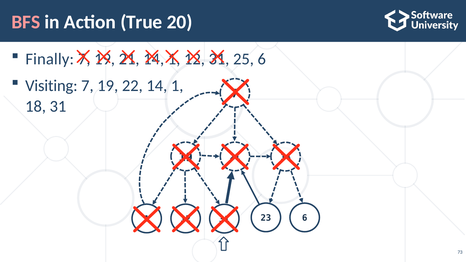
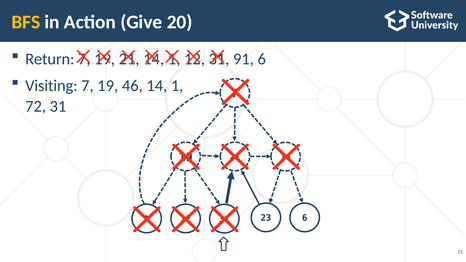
BFS colour: pink -> yellow (26, 22)
True: True -> Give (141, 22)
Finally: Finally -> Return (50, 59)
25: 25 -> 91 (244, 59)
22: 22 -> 46 (132, 86)
18: 18 -> 72 (36, 107)
